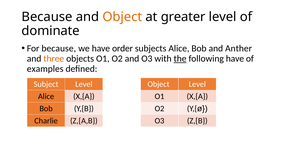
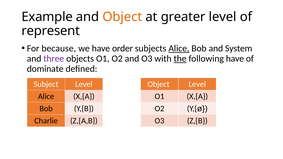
Because: Because -> Example (47, 17)
dominate: dominate -> represent (51, 31)
Alice underline: none -> present (179, 48)
Anther: Anther -> System (239, 48)
three colour: orange -> purple (54, 59)
examples: examples -> dominate (45, 69)
